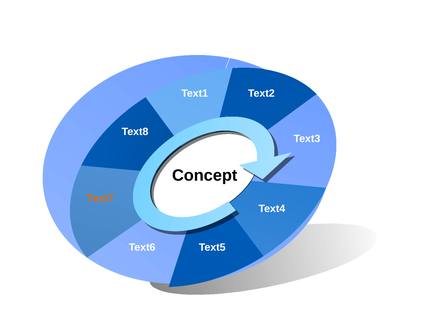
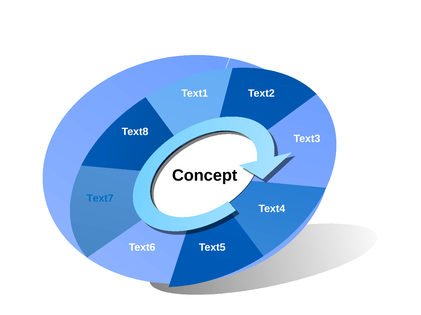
Text7 colour: orange -> blue (100, 199)
